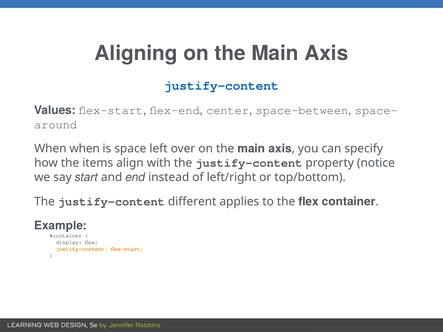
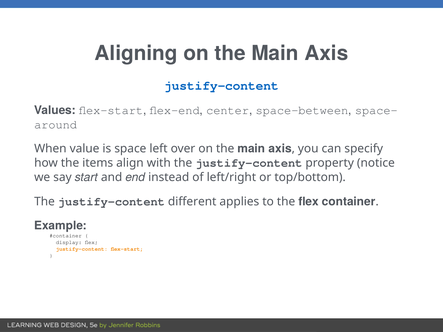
When when: when -> value (85, 149)
